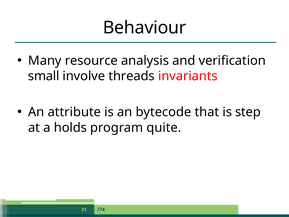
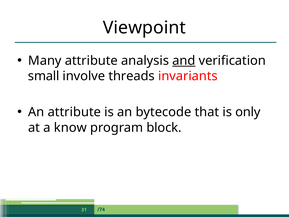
Behaviour: Behaviour -> Viewpoint (144, 28)
Many resource: resource -> attribute (91, 61)
and underline: none -> present (184, 61)
step: step -> only (248, 112)
holds: holds -> know (70, 127)
quite: quite -> block (164, 127)
